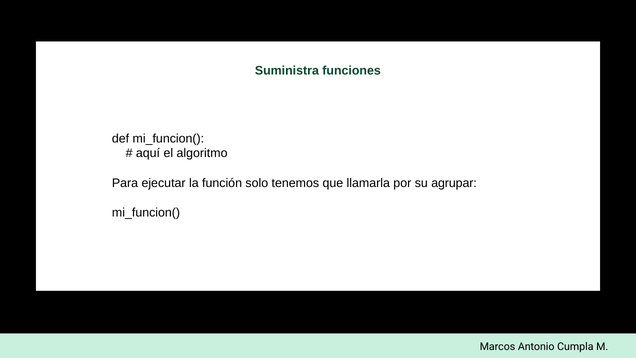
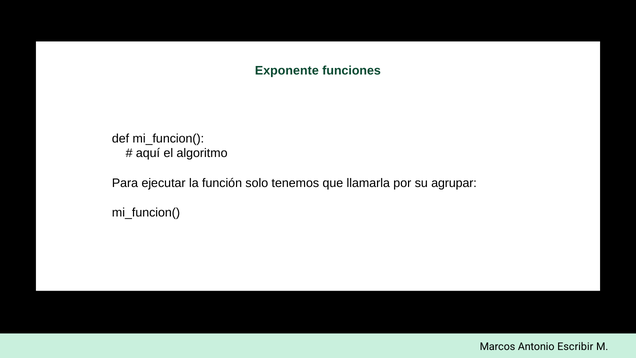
Suministra: Suministra -> Exponente (287, 71)
Cumpla: Cumpla -> Escribir (575, 347)
